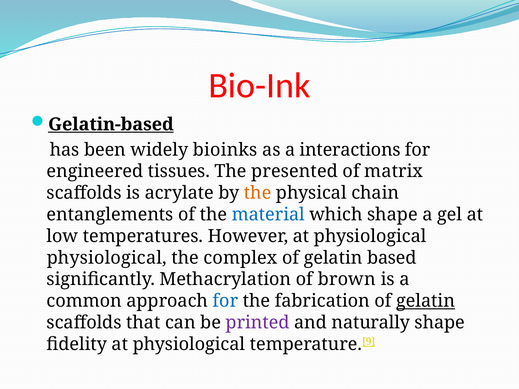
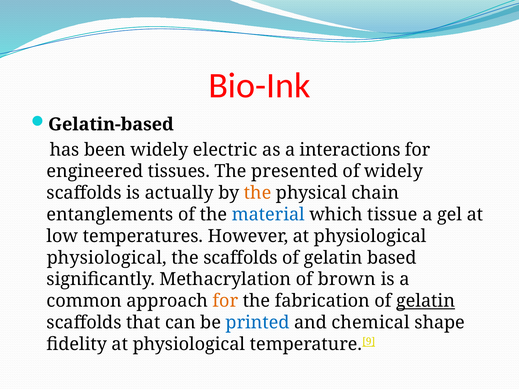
Gelatin-based underline: present -> none (111, 124)
bioinks: bioinks -> electric (225, 150)
of matrix: matrix -> widely (394, 171)
acrylate: acrylate -> actually (179, 193)
which shape: shape -> tissue (392, 215)
the complex: complex -> scaffolds (241, 258)
for colour: blue -> orange (225, 301)
printed colour: purple -> blue (258, 323)
naturally: naturally -> chemical (371, 323)
